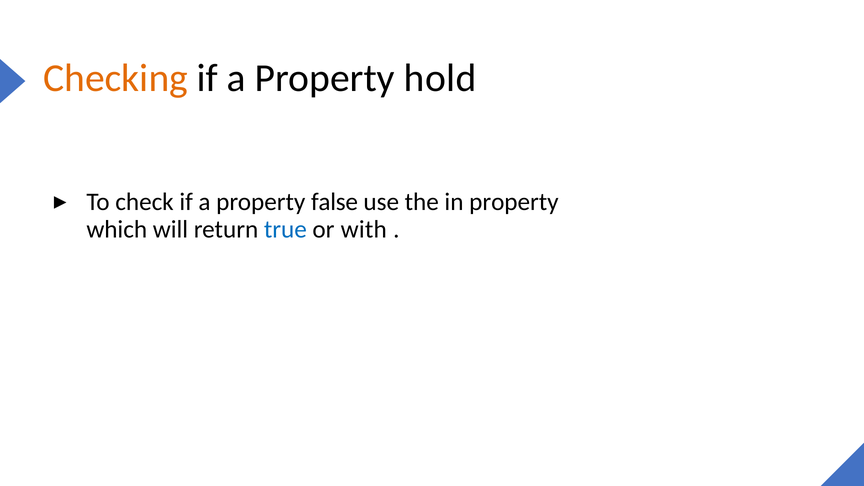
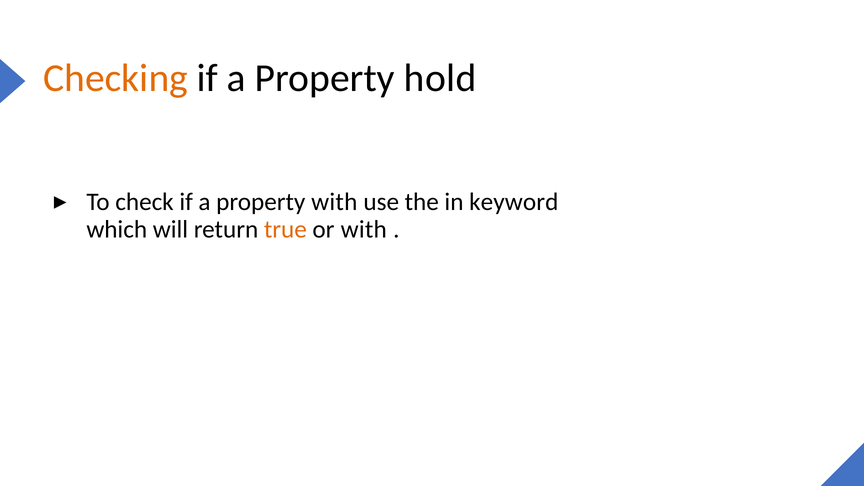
property false: false -> with (334, 202)
in property: property -> keyword (514, 202)
true colour: blue -> orange (285, 229)
